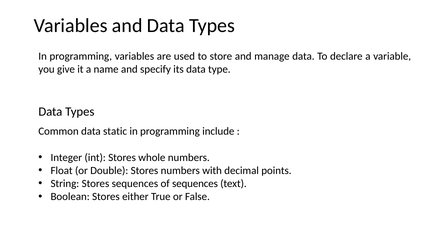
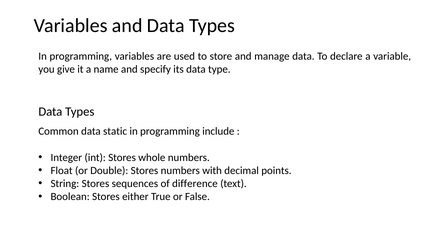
of sequences: sequences -> difference (195, 183)
